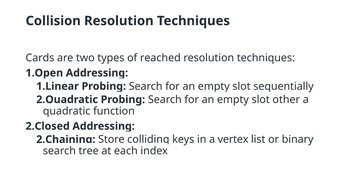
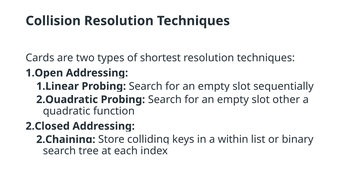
reached: reached -> shortest (160, 58)
vertex: vertex -> within (233, 139)
